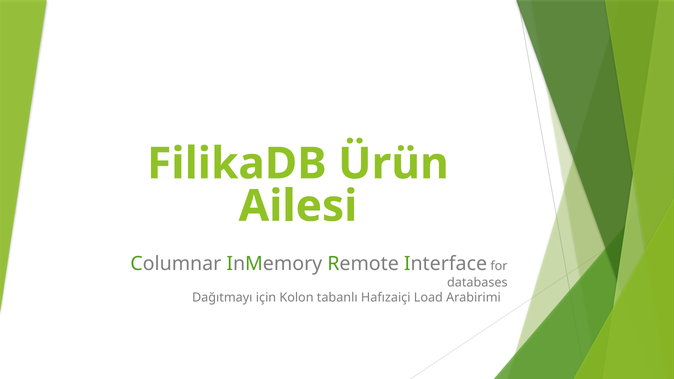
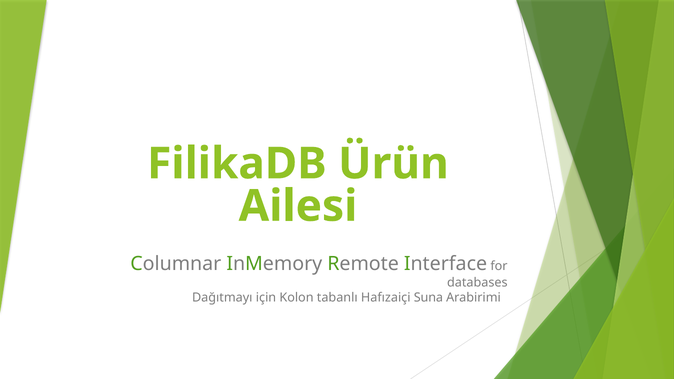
Load: Load -> Suna (428, 298)
